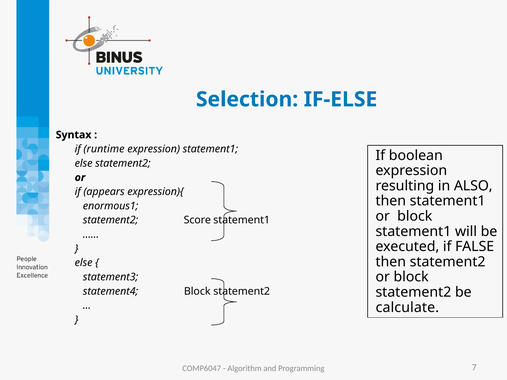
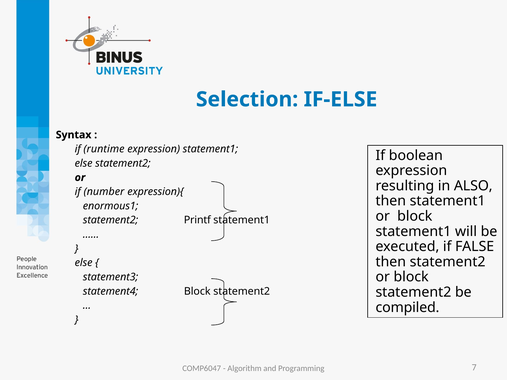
appears: appears -> number (104, 192)
Score: Score -> Printf (197, 220)
calculate: calculate -> compiled (407, 308)
